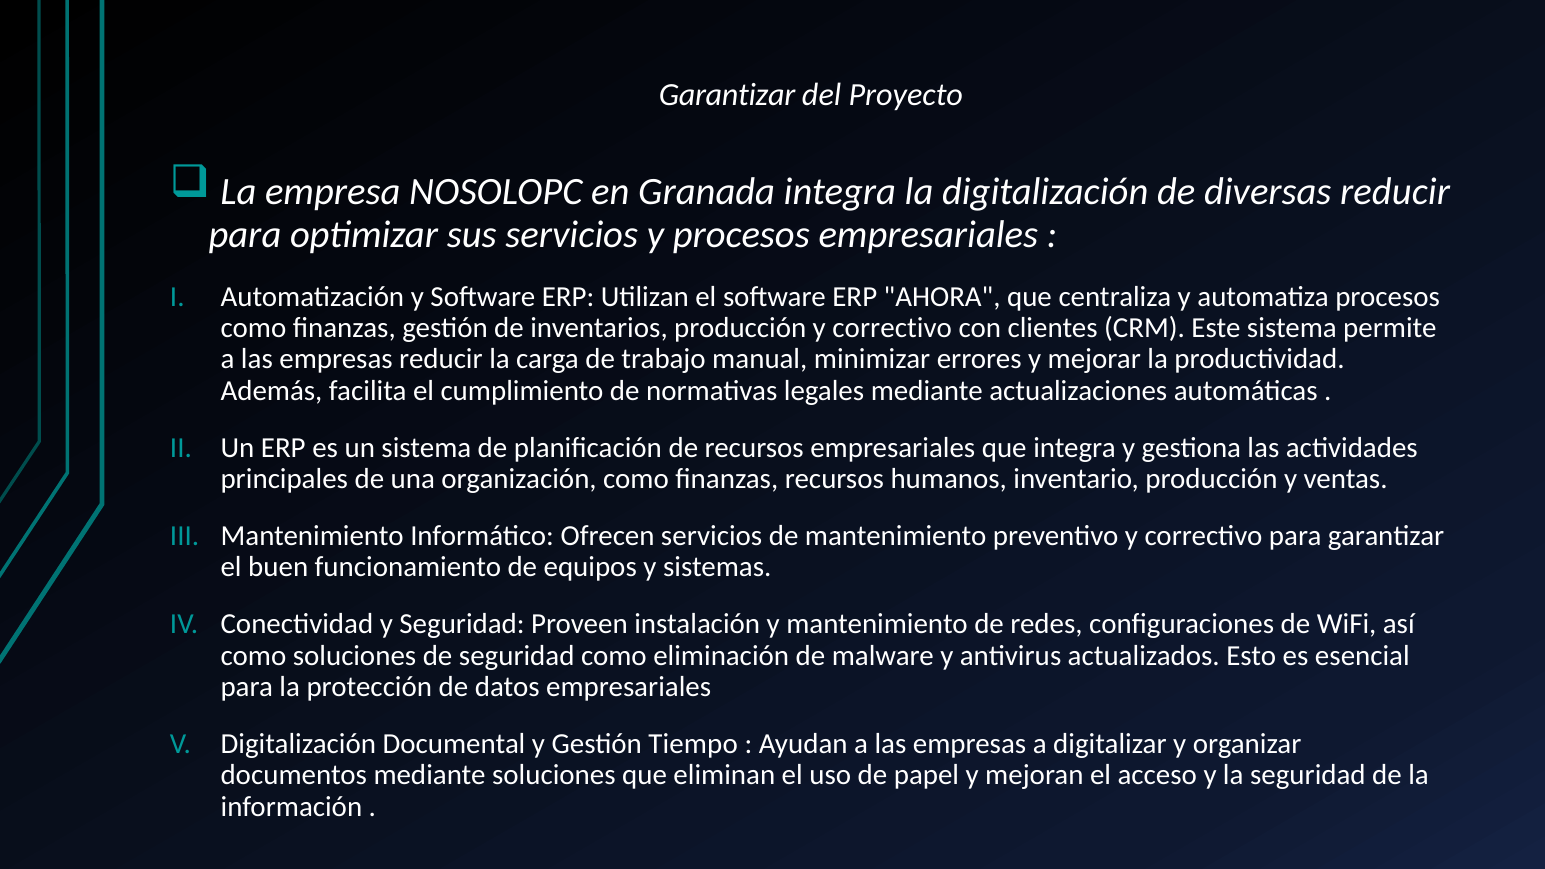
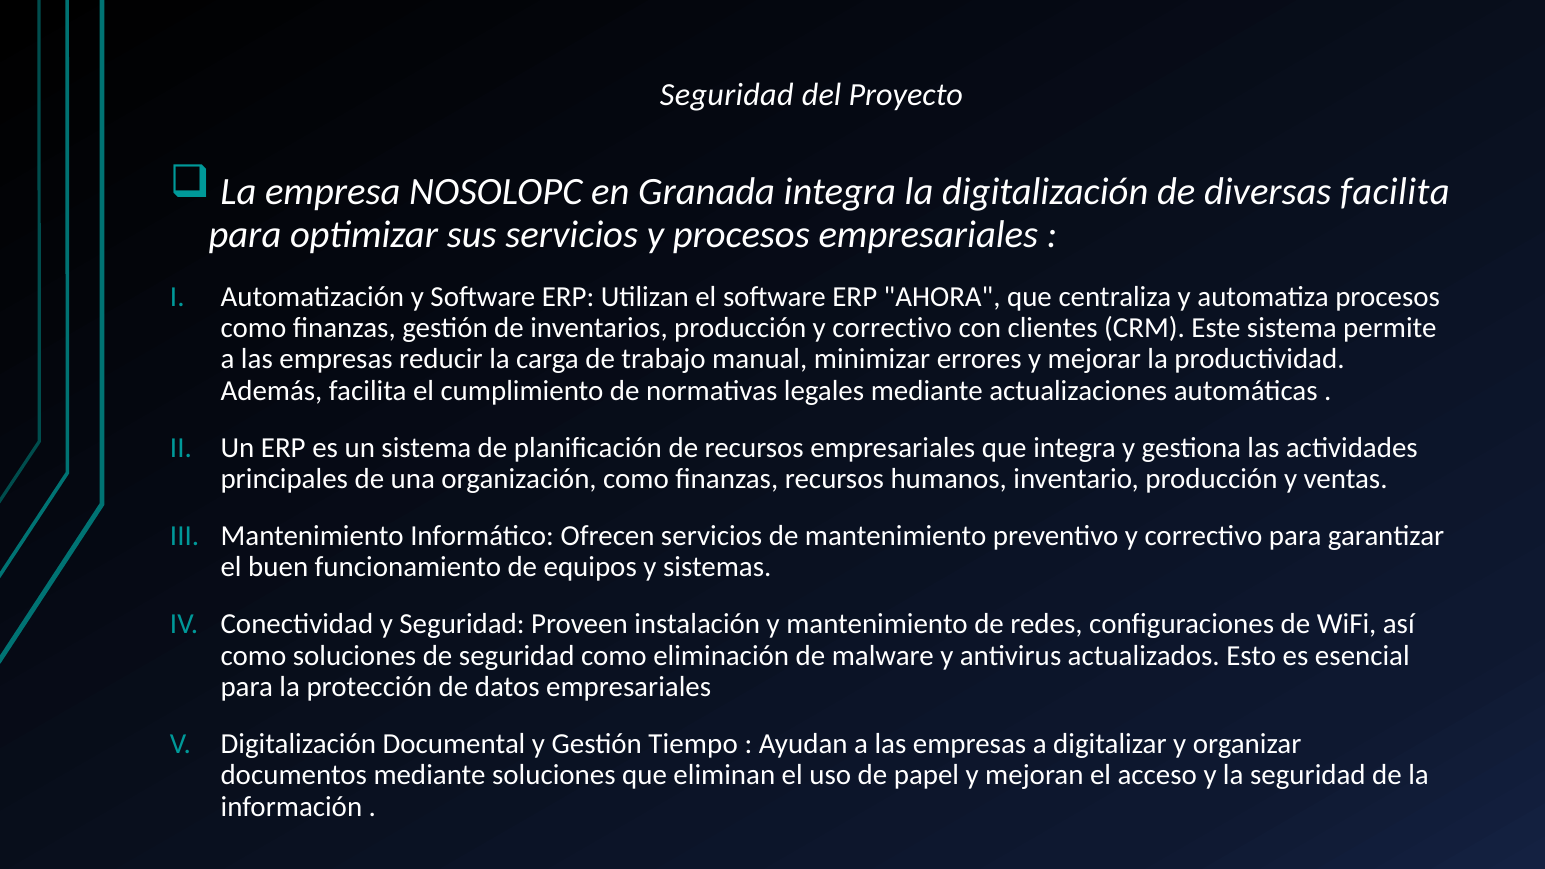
Garantizar: Garantizar -> Seguridad (727, 94)
diversas reducir: reducir -> facilita (1395, 191)
